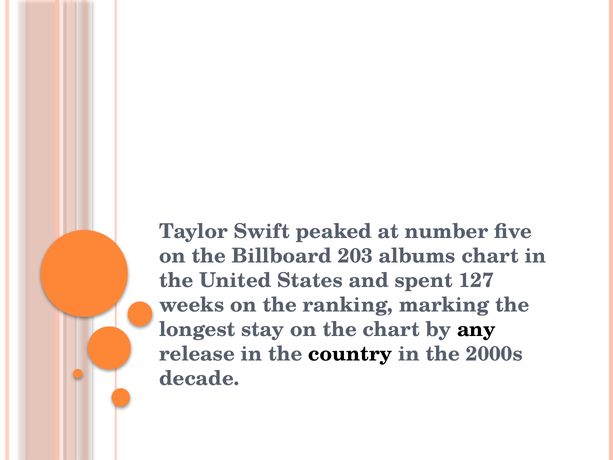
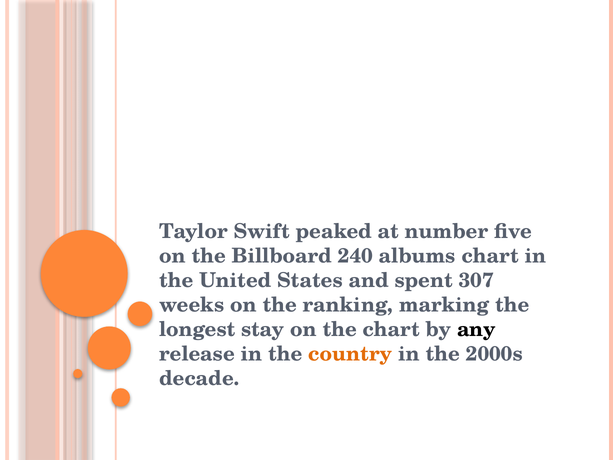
203: 203 -> 240 (355, 256)
127: 127 -> 307 (476, 280)
country colour: black -> orange (350, 354)
